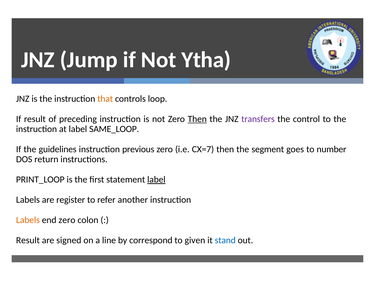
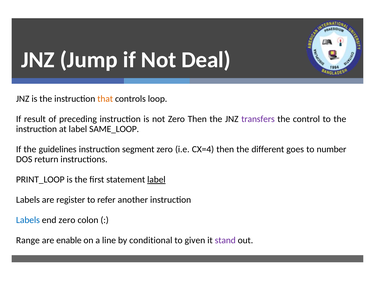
Ytha: Ytha -> Deal (206, 60)
Then underline: present -> none (197, 119)
previous: previous -> segment (138, 149)
CX=7: CX=7 -> CX=4 (203, 149)
segment: segment -> different (268, 149)
Labels colour: orange -> blue (28, 220)
Result: Result -> Range (28, 240)
signed: signed -> enable (69, 240)
correspond: correspond -> conditional (151, 240)
stand colour: blue -> purple (225, 240)
